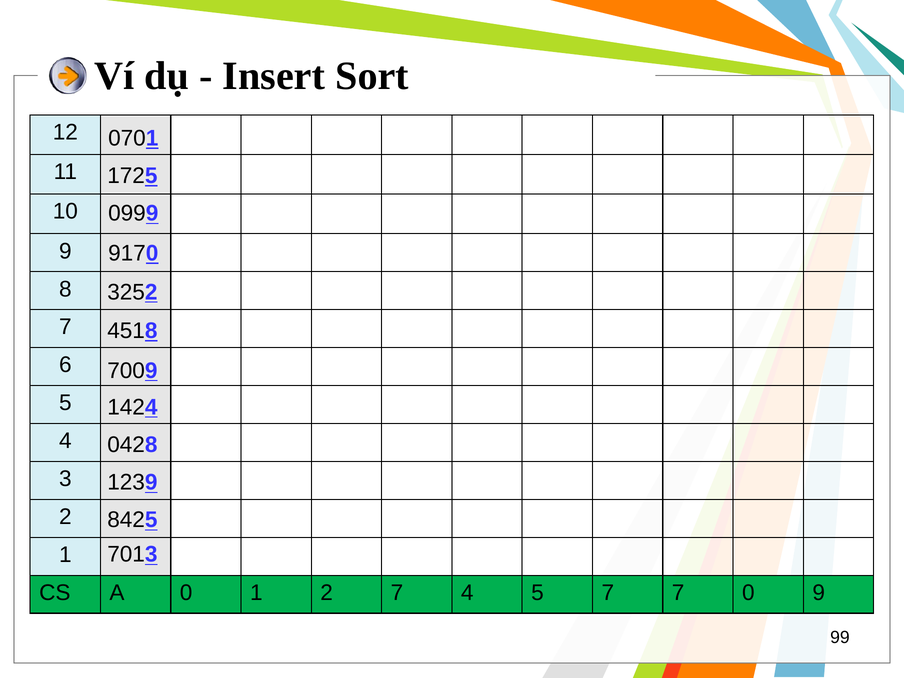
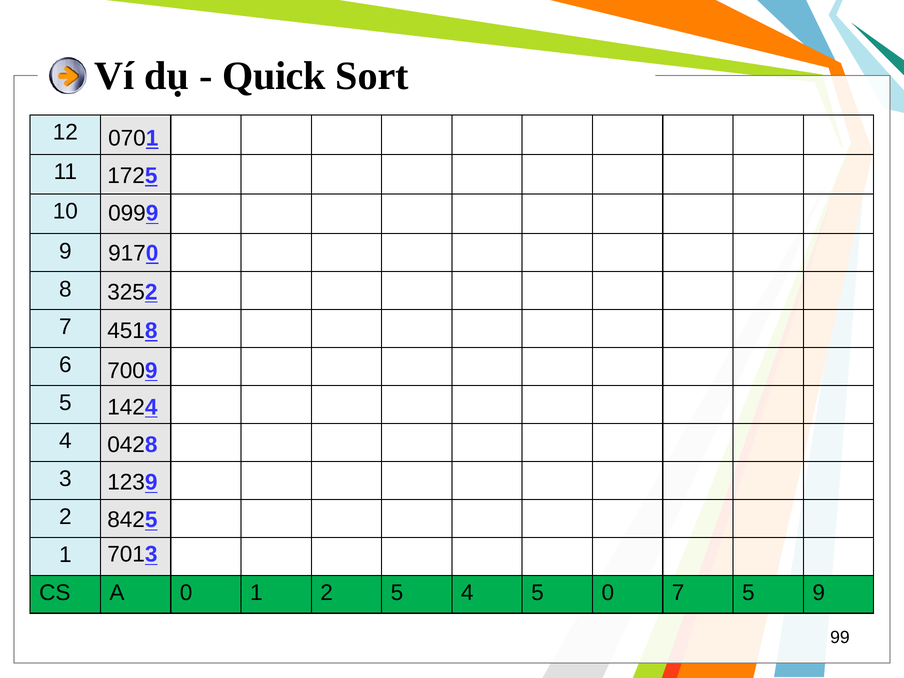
Insert: Insert -> Quick (274, 76)
2 7: 7 -> 5 (397, 593)
5 7: 7 -> 0 (608, 593)
7 0: 0 -> 5 (748, 593)
